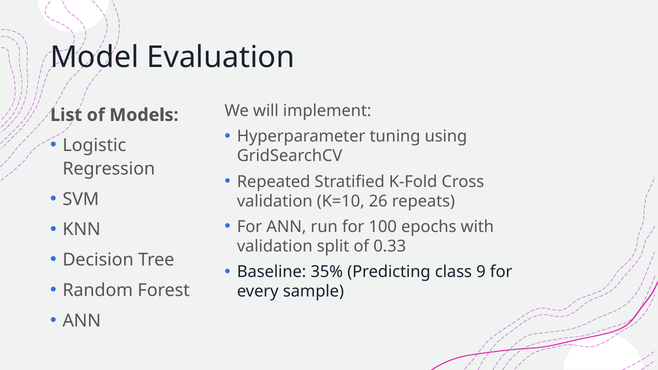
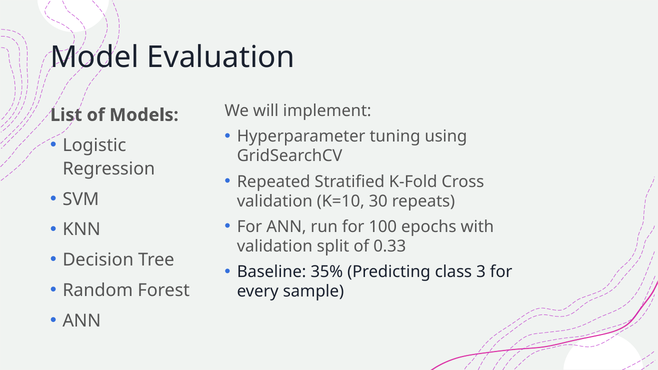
26: 26 -> 30 (378, 201)
9: 9 -> 3 (481, 272)
